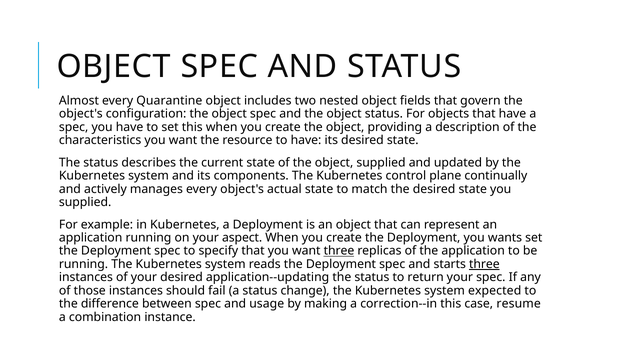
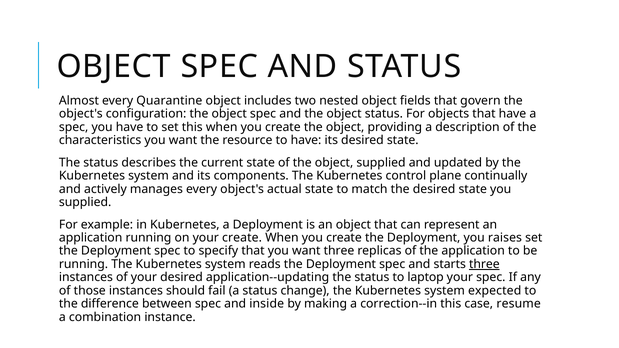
your aspect: aspect -> create (242, 238)
wants: wants -> raises (505, 238)
three underline: present -> none (339, 251)
return: return -> laptop (426, 278)
usage: usage -> inside (267, 304)
